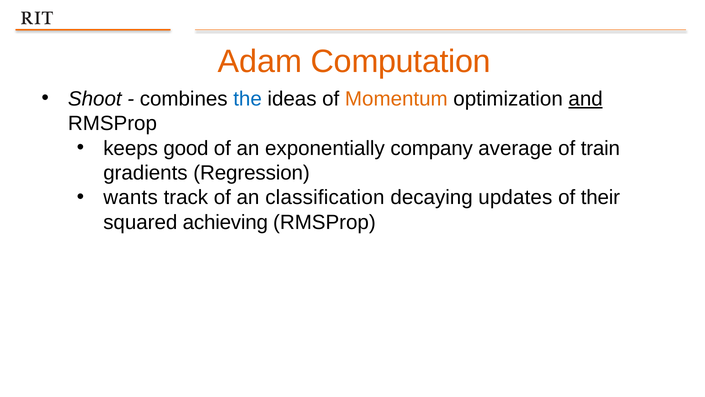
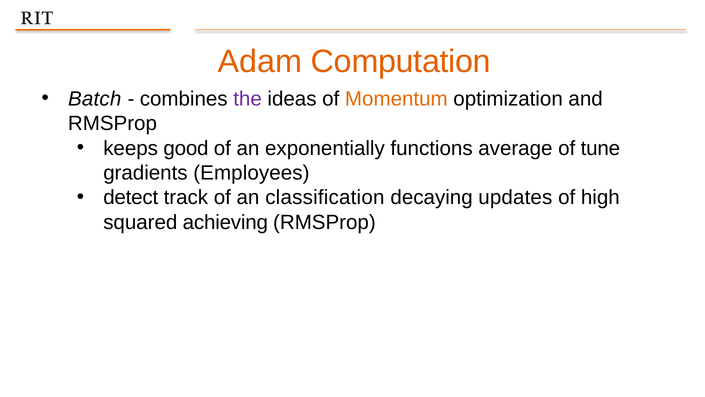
Shoot: Shoot -> Batch (95, 99)
the colour: blue -> purple (248, 99)
and underline: present -> none (586, 99)
company: company -> functions (432, 148)
train: train -> tune (600, 148)
Regression: Regression -> Employees (251, 173)
wants: wants -> detect (131, 197)
their: their -> high (600, 197)
